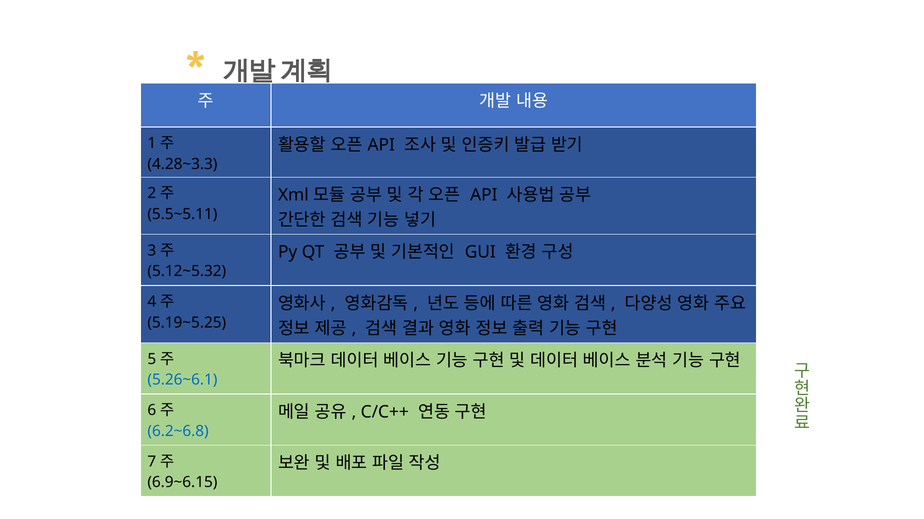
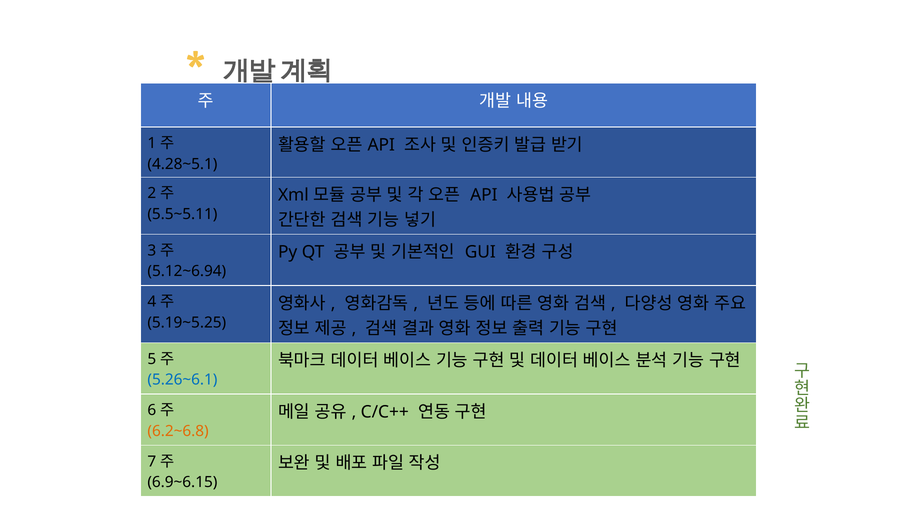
4.28~3.3: 4.28~3.3 -> 4.28~5.1 (182, 164)
5.12~5.32: 5.12~5.32 -> 5.12~6.94 (187, 272)
6.2~6.8 colour: blue -> orange (178, 432)
